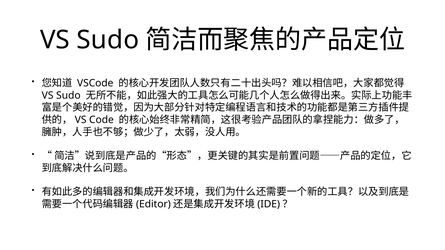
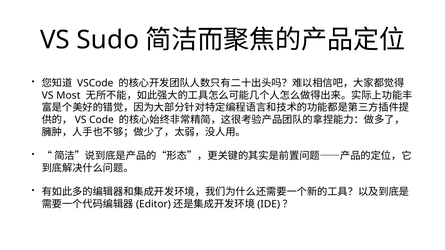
Sudo: Sudo -> Most (68, 96)
